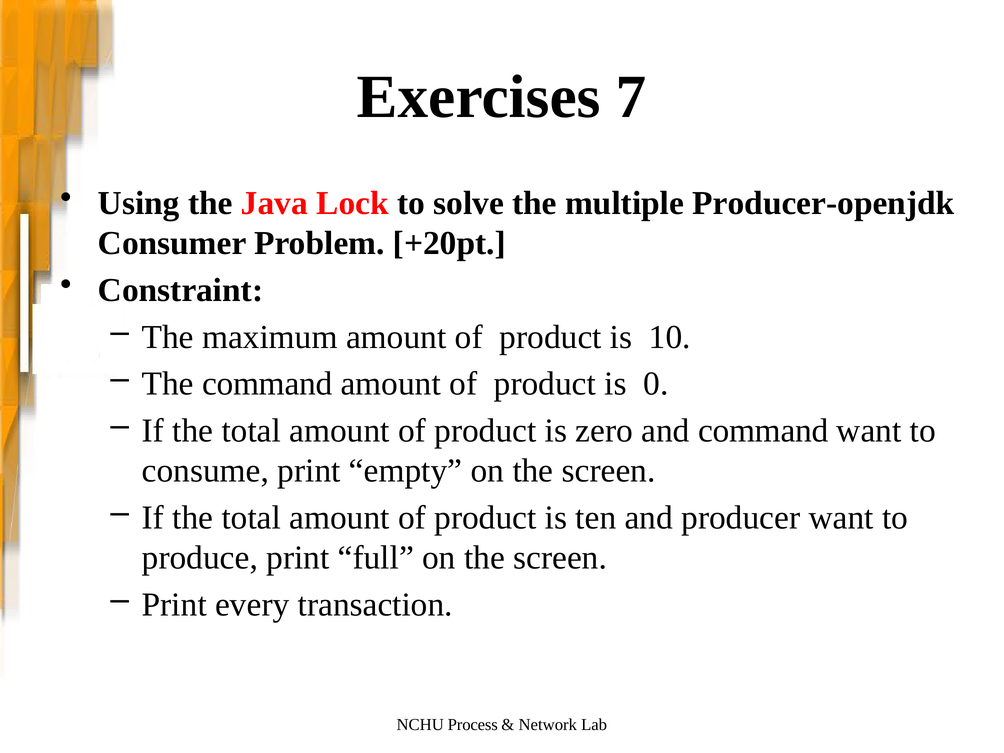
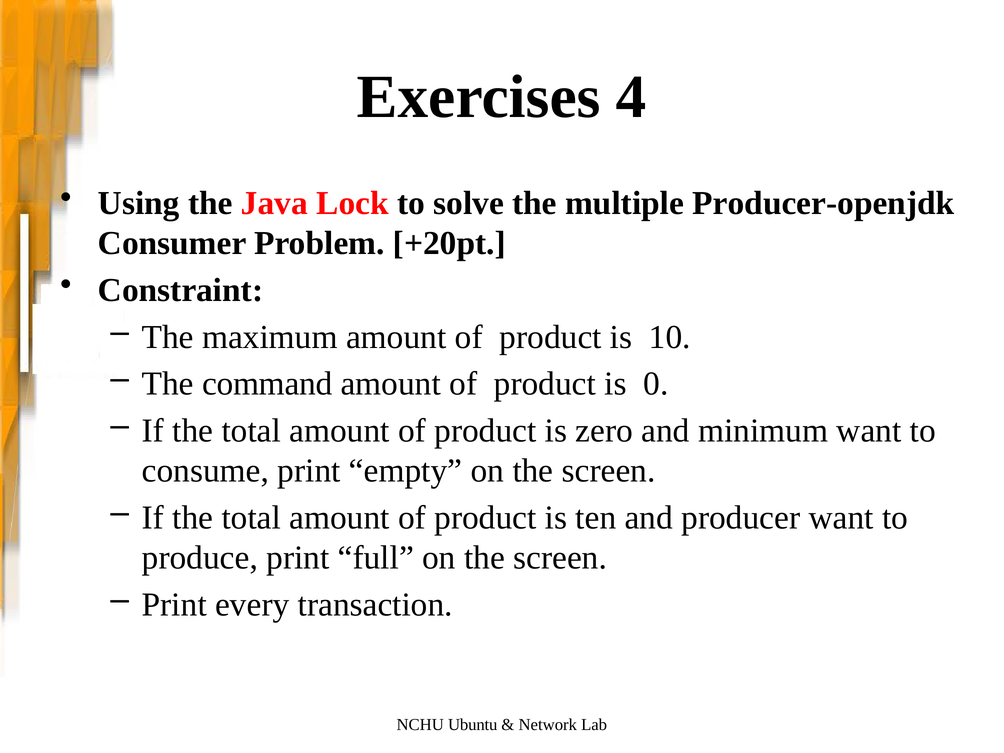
7: 7 -> 4 (631, 97)
and command: command -> minimum (763, 431)
Process: Process -> Ubuntu (473, 725)
